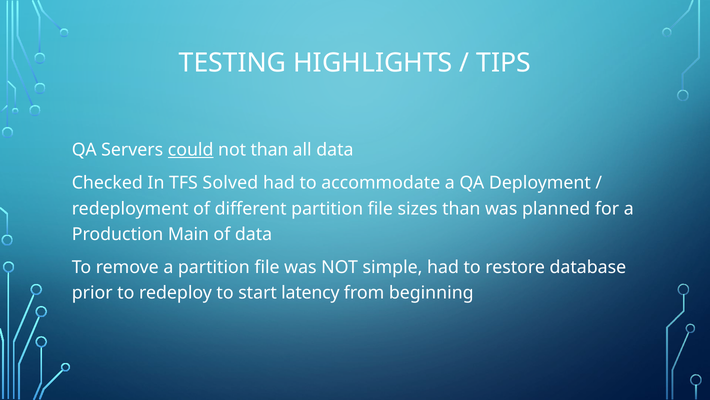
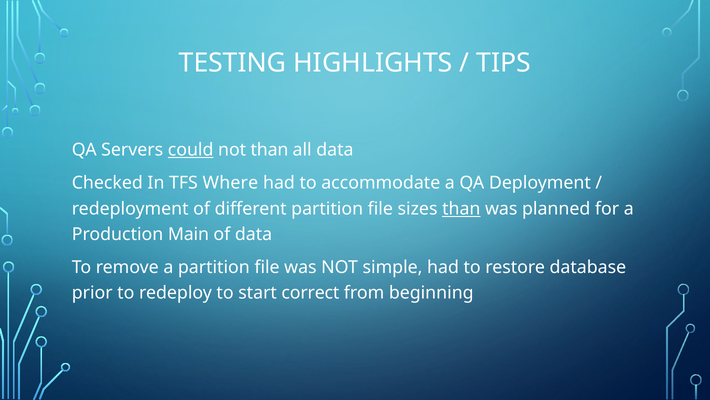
Solved: Solved -> Where (230, 183)
than underline: none -> present (461, 208)
latency: latency -> correct (310, 292)
